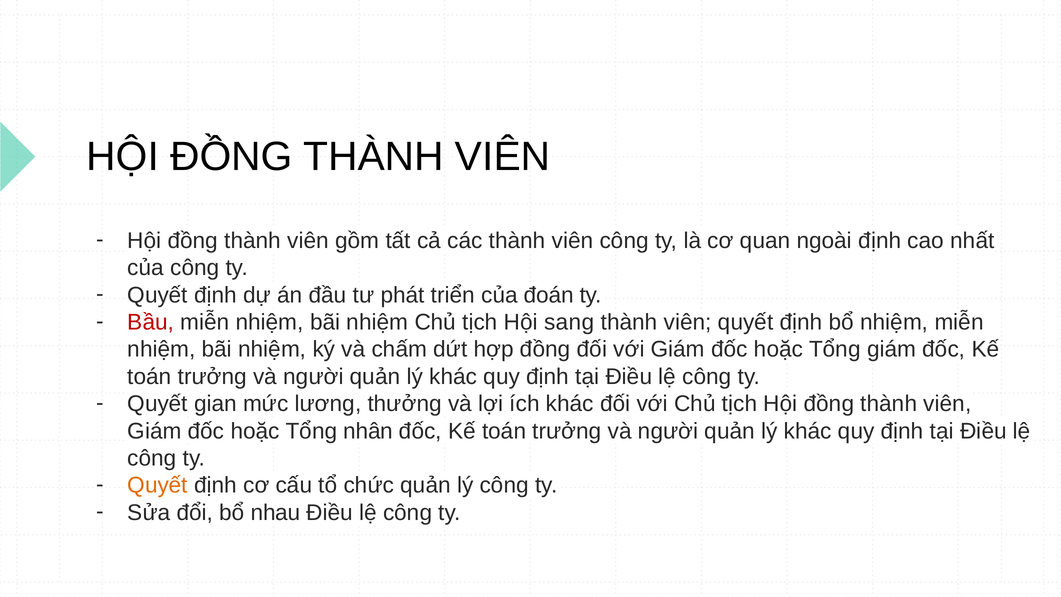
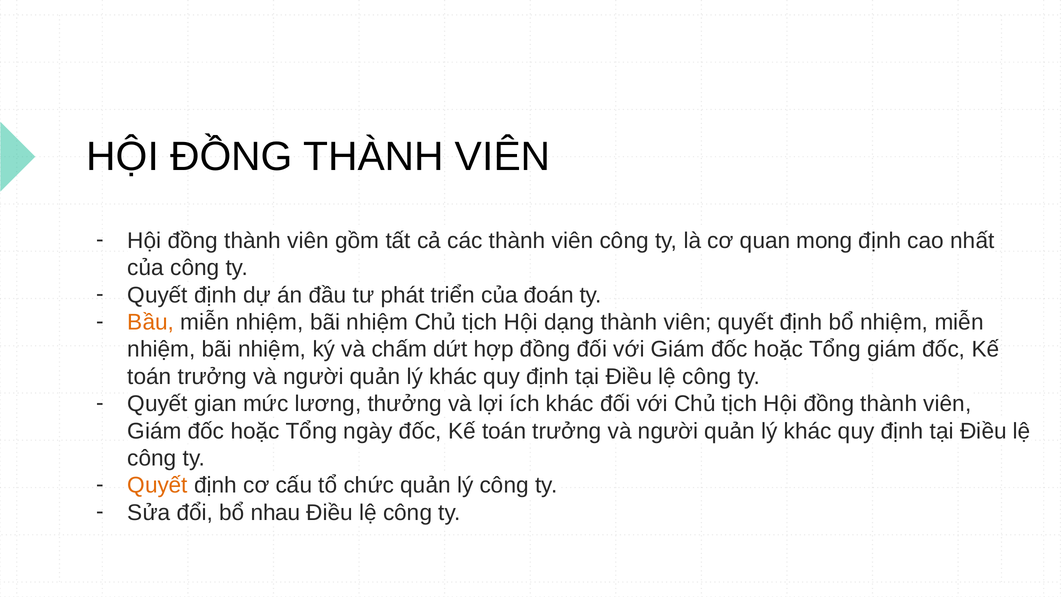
ngoài: ngoài -> mong (824, 241)
Bầu colour: red -> orange (151, 322)
sang: sang -> dạng (569, 322)
nhân: nhân -> ngày (368, 431)
